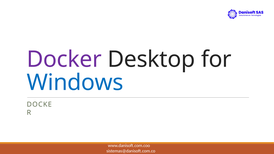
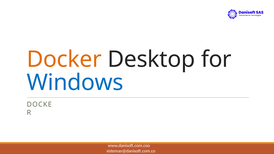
Docker colour: purple -> orange (64, 59)
